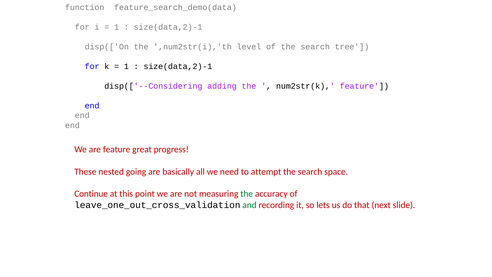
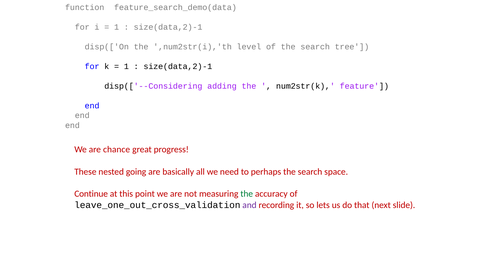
are feature: feature -> chance (117, 149)
attempt: attempt -> perhaps (266, 172)
and colour: green -> purple (249, 205)
